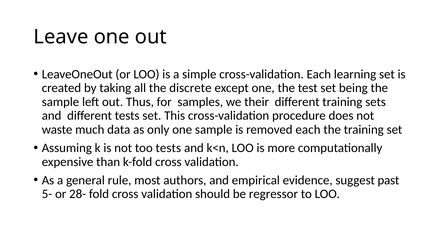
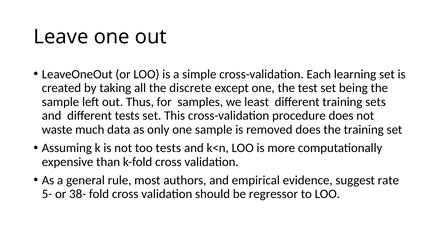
their: their -> least (257, 102)
removed each: each -> does (308, 130)
past: past -> rate (388, 181)
28-: 28- -> 38- (78, 194)
